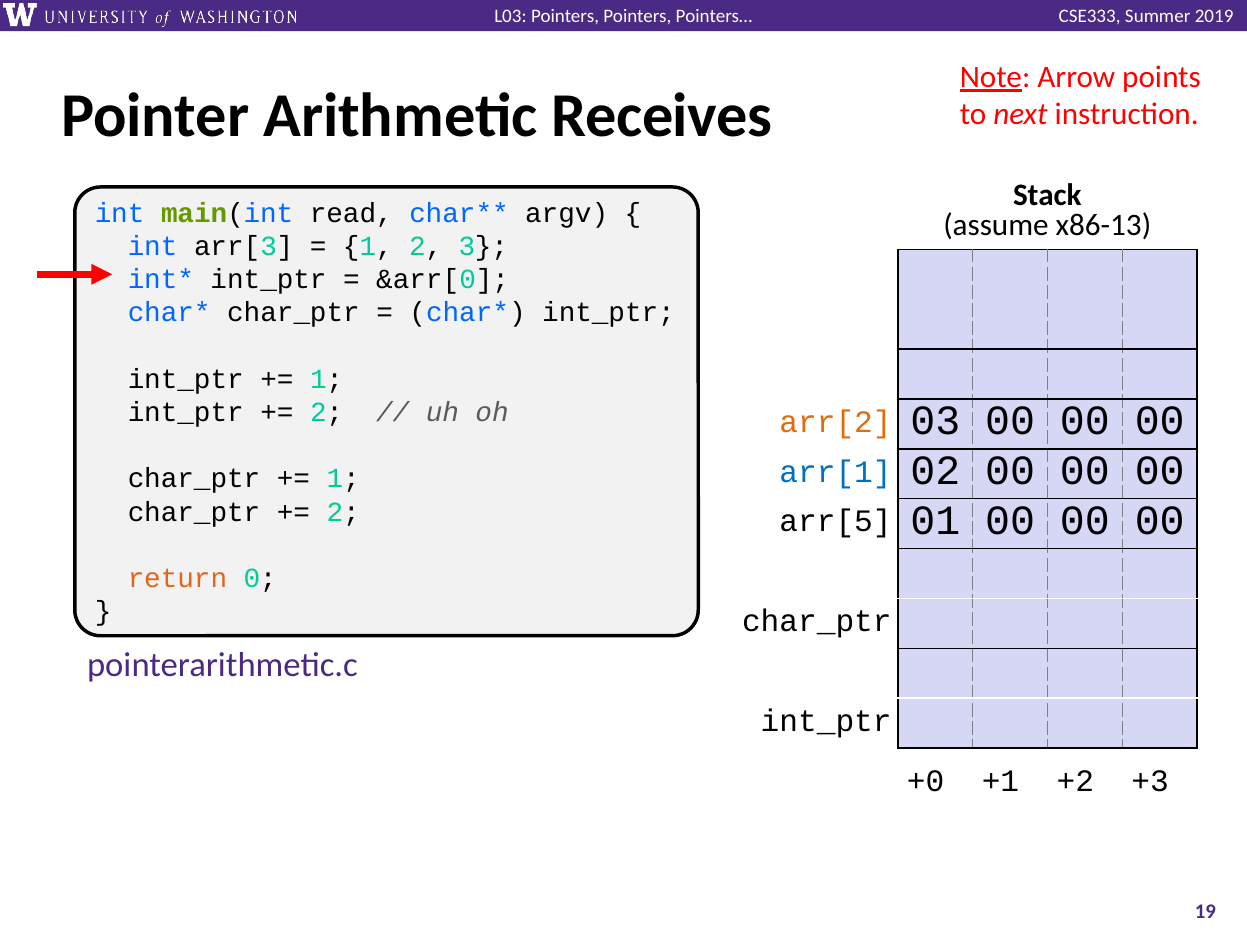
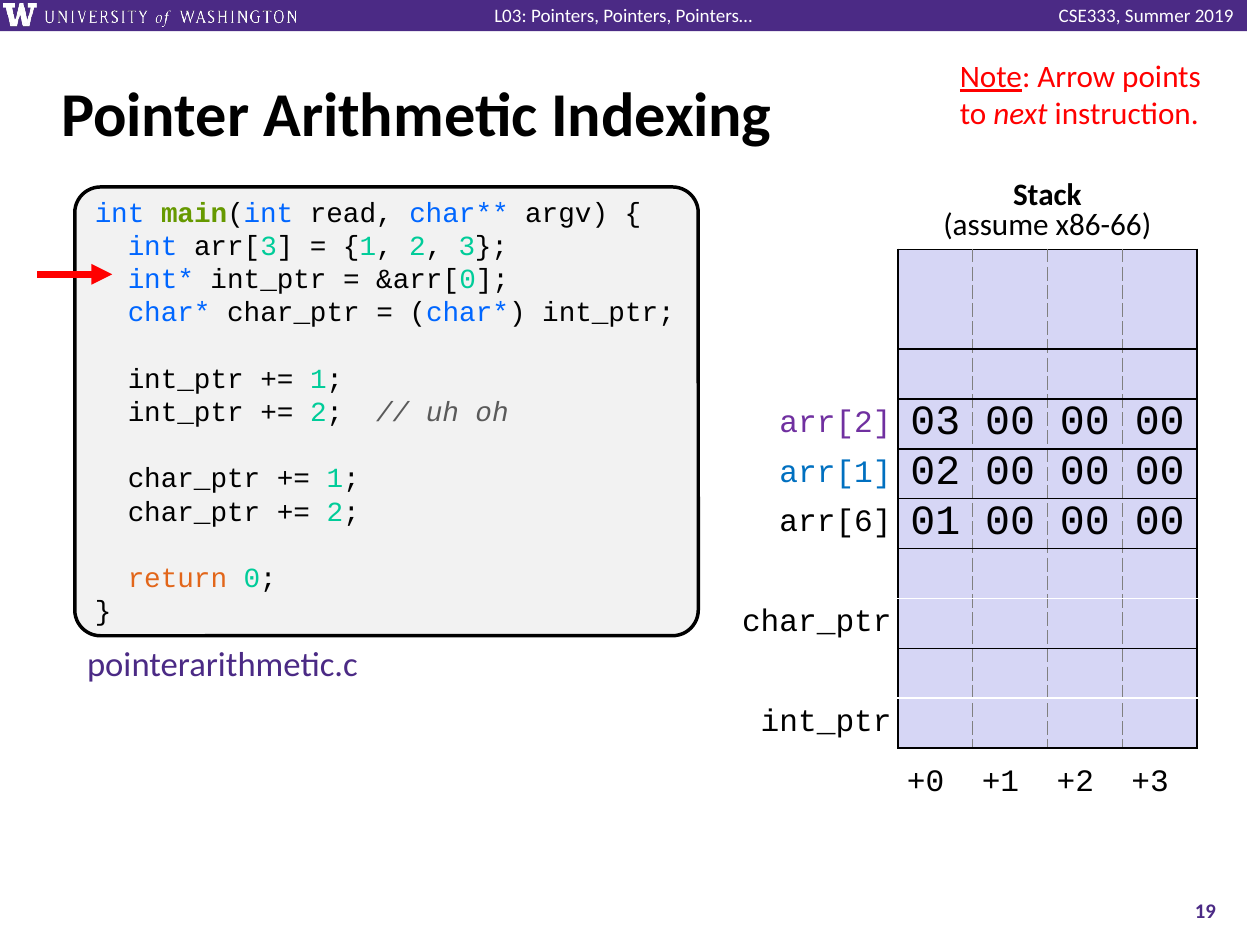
Receives: Receives -> Indexing (662, 116)
x86-13: x86-13 -> x86-66 (1103, 225)
arr[2 colour: orange -> purple (836, 422)
arr[5: arr[5 -> arr[6 (836, 522)
